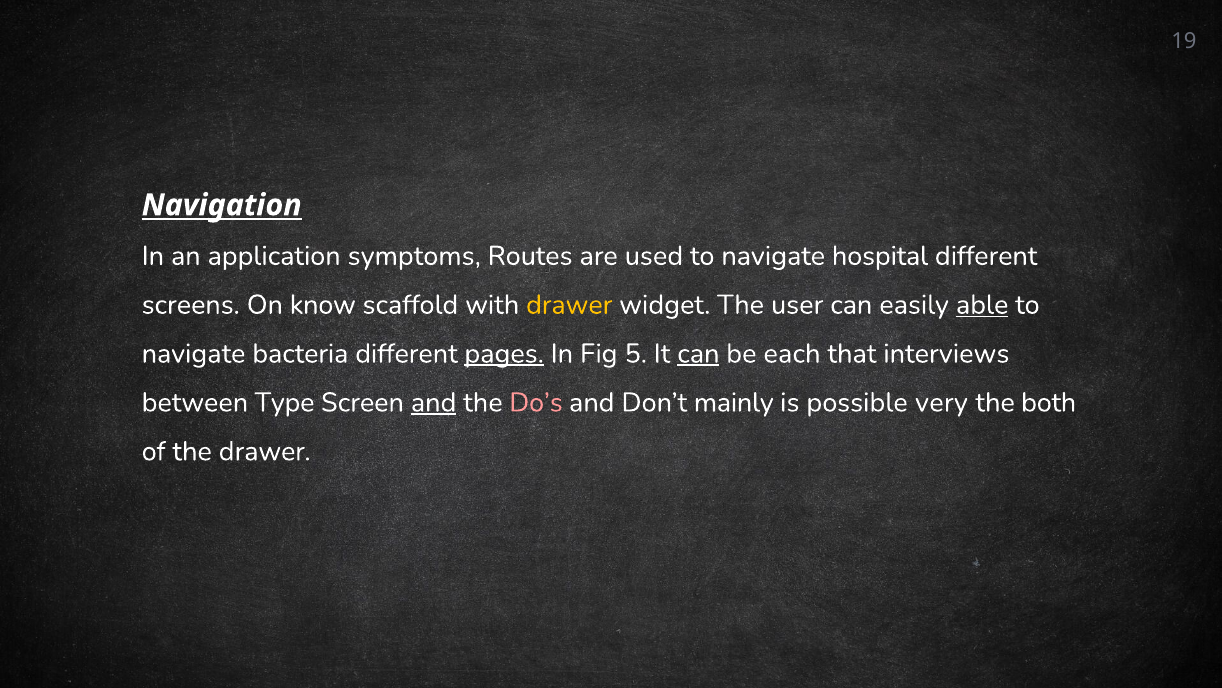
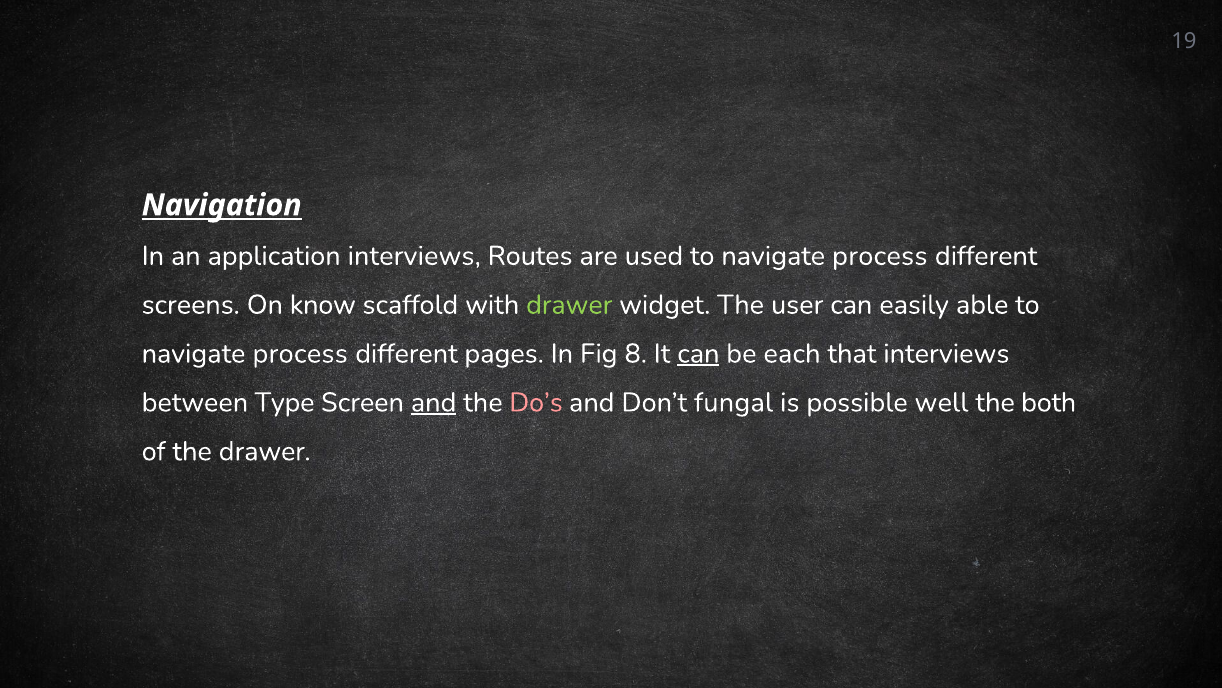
application symptoms: symptoms -> interviews (414, 256)
used to navigate hospital: hospital -> process (880, 256)
drawer colour: yellow -> light green (569, 304)
able underline: present -> none (982, 304)
bacteria: bacteria -> process (300, 353)
pages underline: present -> none (504, 353)
5: 5 -> 8 (636, 353)
mainly: mainly -> fungal (734, 402)
very: very -> well (941, 402)
